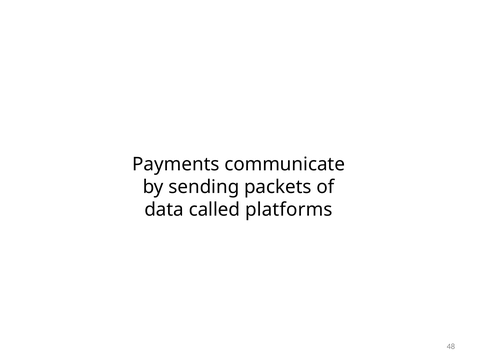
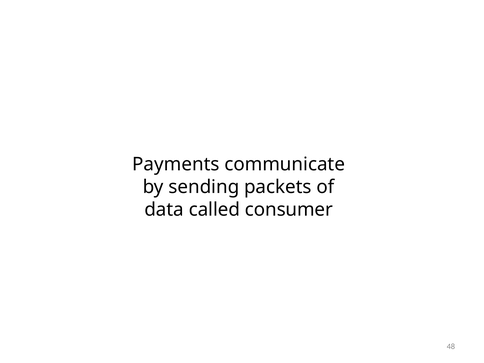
platforms: platforms -> consumer (289, 210)
